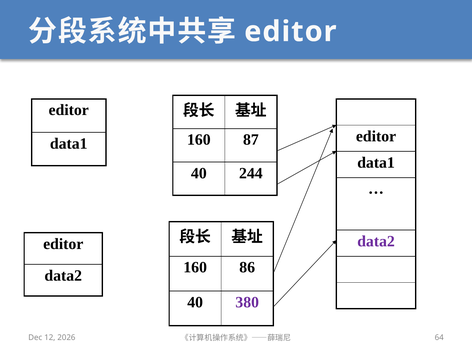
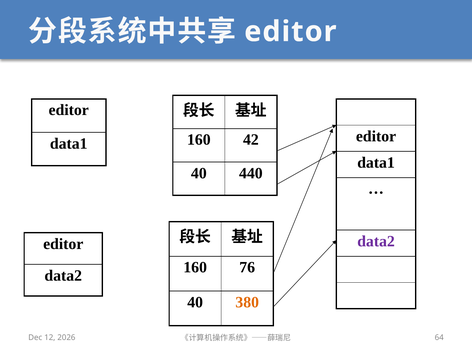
87: 87 -> 42 (251, 140)
244: 244 -> 440 (251, 173)
86: 86 -> 76 (247, 267)
380 colour: purple -> orange (247, 302)
